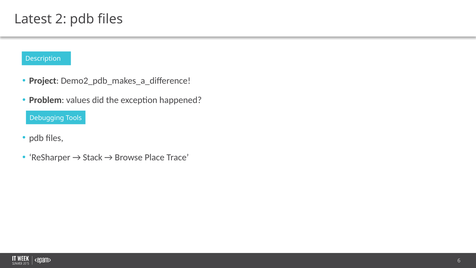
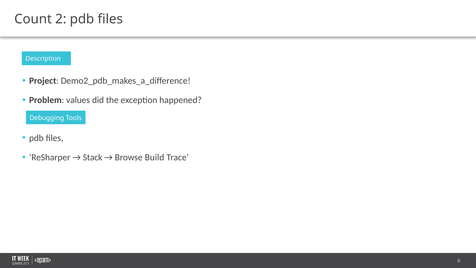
Latest: Latest -> Count (33, 19)
Place: Place -> Build (155, 157)
